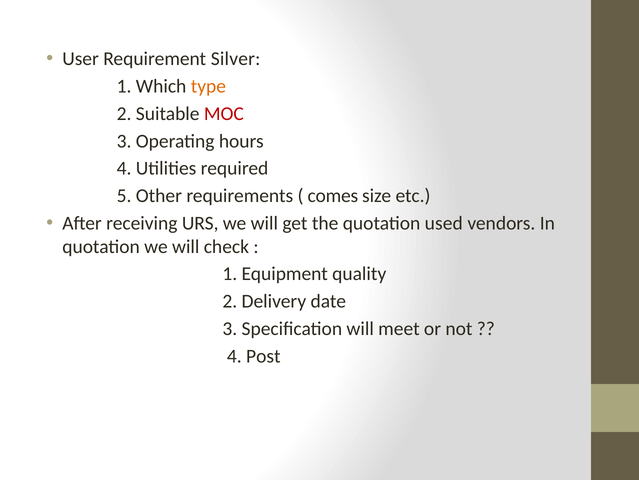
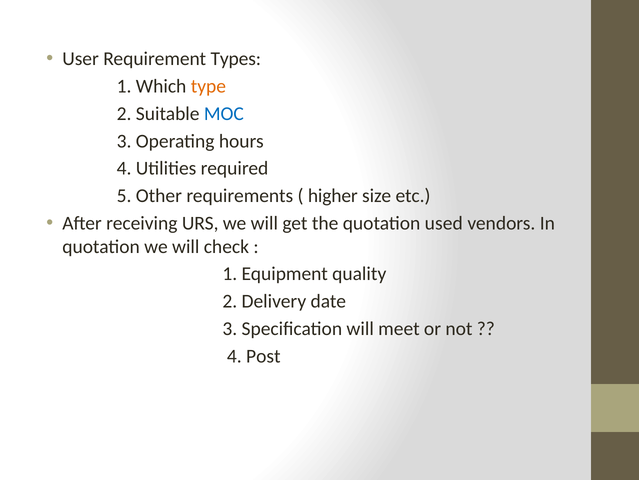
Silver: Silver -> Types (236, 59)
MOC colour: red -> blue (224, 114)
comes: comes -> higher (333, 195)
